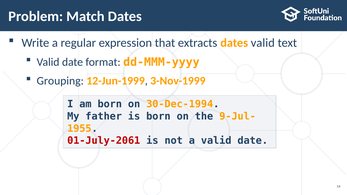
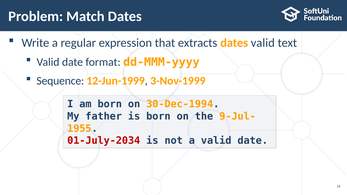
Grouping: Grouping -> Sequence (60, 81)
01-July-2061: 01-July-2061 -> 01-July-2034 (104, 141)
